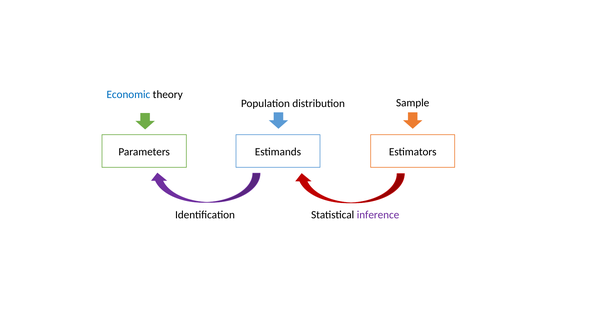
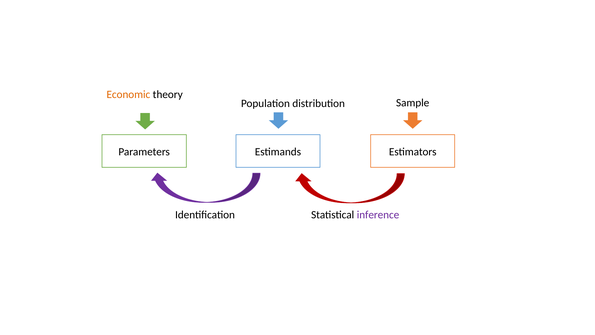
Economic colour: blue -> orange (128, 94)
